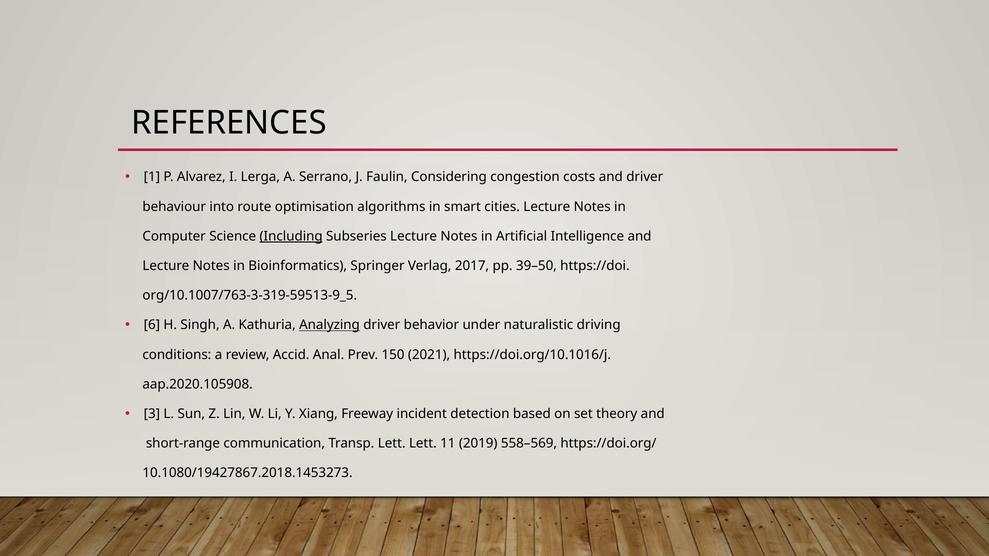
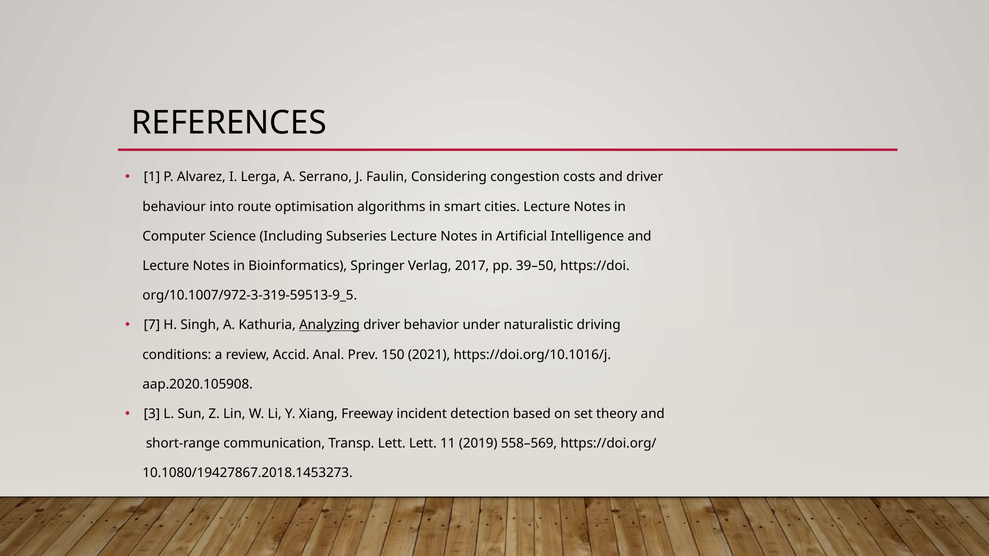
Including underline: present -> none (291, 236)
org/10.1007/763-3-319-59513-9_5: org/10.1007/763-3-319-59513-9_5 -> org/10.1007/972-3-319-59513-9_5 (250, 296)
6: 6 -> 7 (152, 325)
